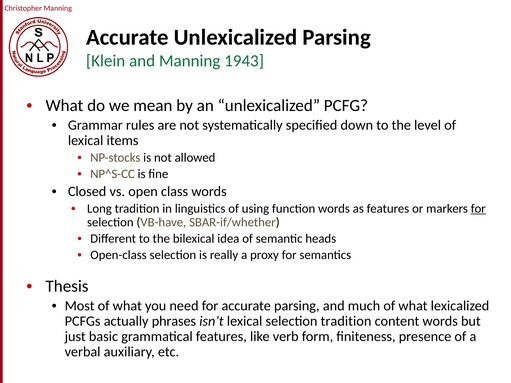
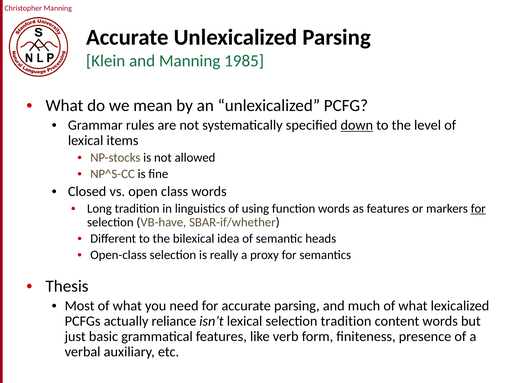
1943: 1943 -> 1985 (244, 61)
down underline: none -> present (357, 125)
phrases: phrases -> reliance (174, 321)
